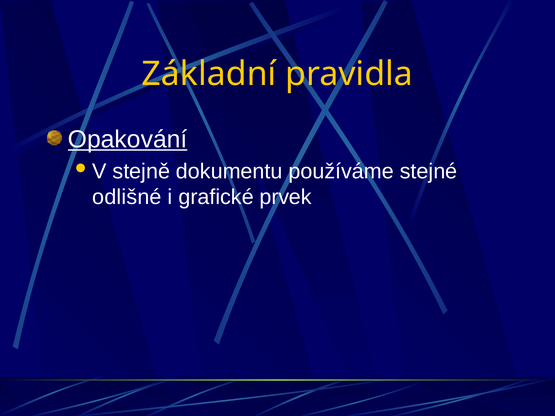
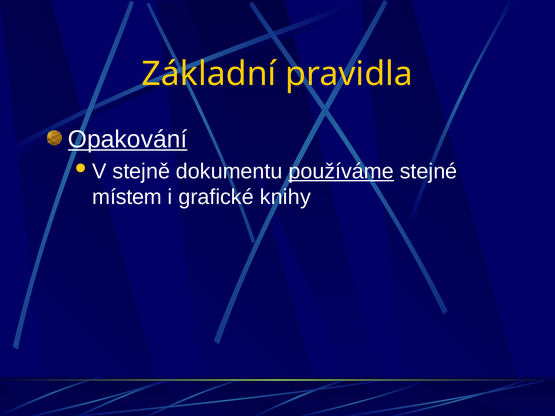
používáme underline: none -> present (341, 171)
odlišné: odlišné -> místem (127, 197)
prvek: prvek -> knihy (285, 197)
